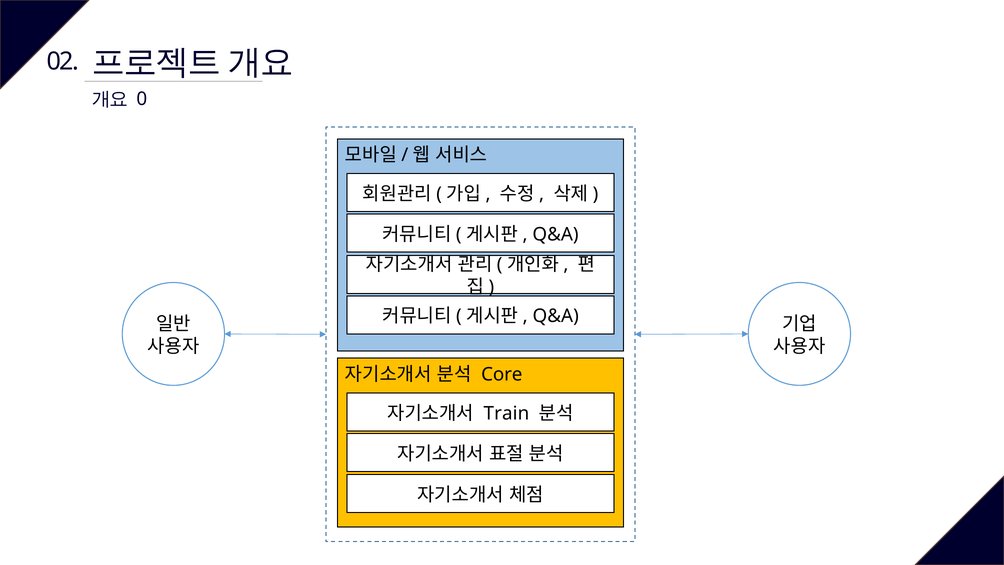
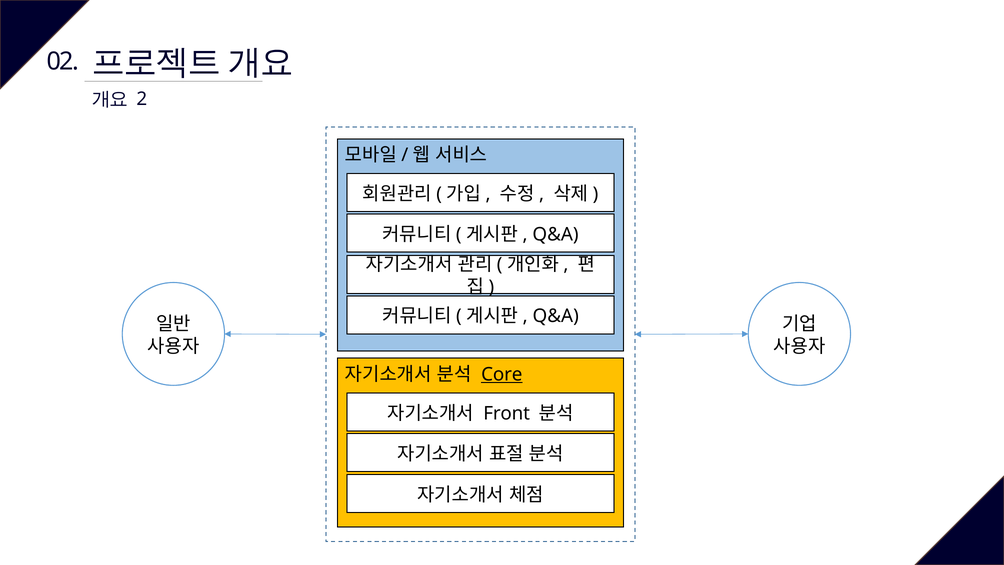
0: 0 -> 2 (142, 99)
Core underline: none -> present (502, 374)
Train: Train -> Front (507, 413)
